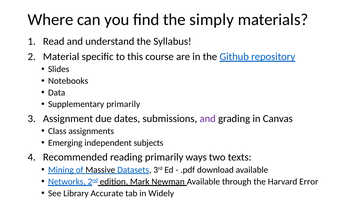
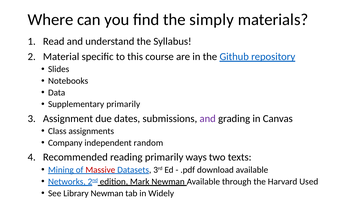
Emerging: Emerging -> Company (65, 143)
subjects: subjects -> random (148, 143)
Massive colour: black -> red (100, 170)
Error: Error -> Used (309, 182)
Library Accurate: Accurate -> Newman (107, 194)
